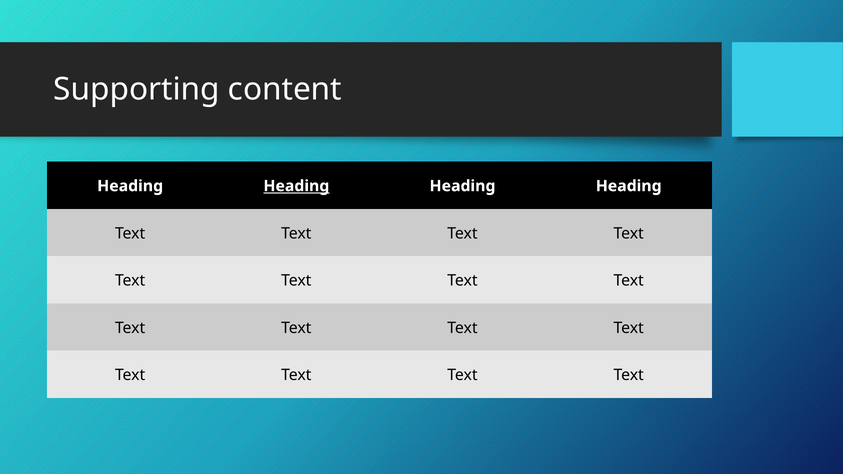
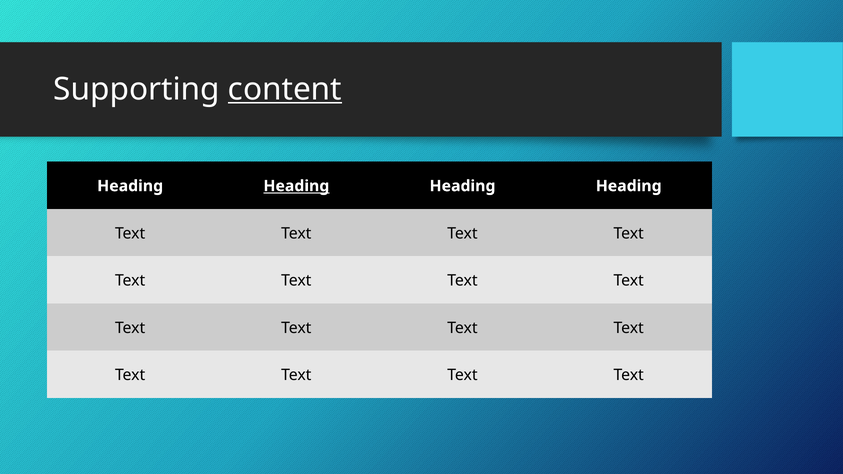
content underline: none -> present (285, 89)
